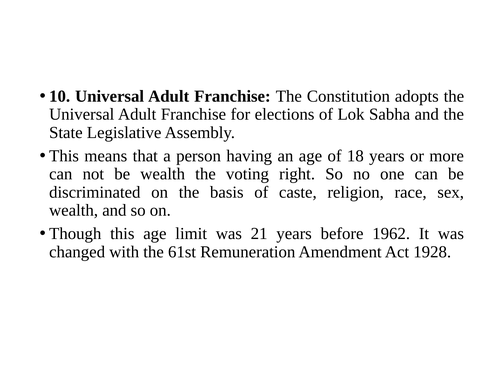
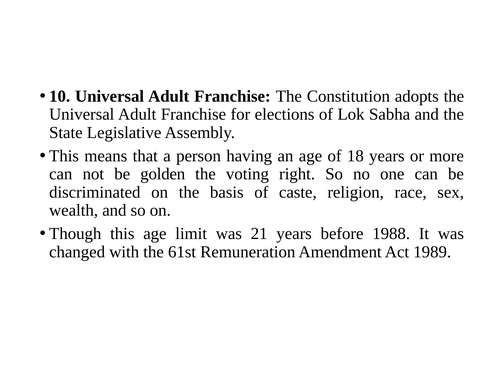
be wealth: wealth -> golden (163, 174)
1962: 1962 -> 1988 (391, 234)
1928: 1928 -> 1989 (432, 252)
